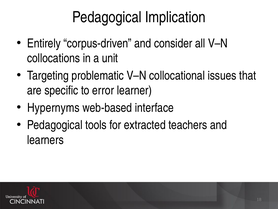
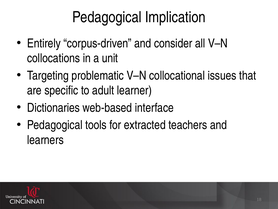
error: error -> adult (103, 90)
Hypernyms: Hypernyms -> Dictionaries (53, 107)
